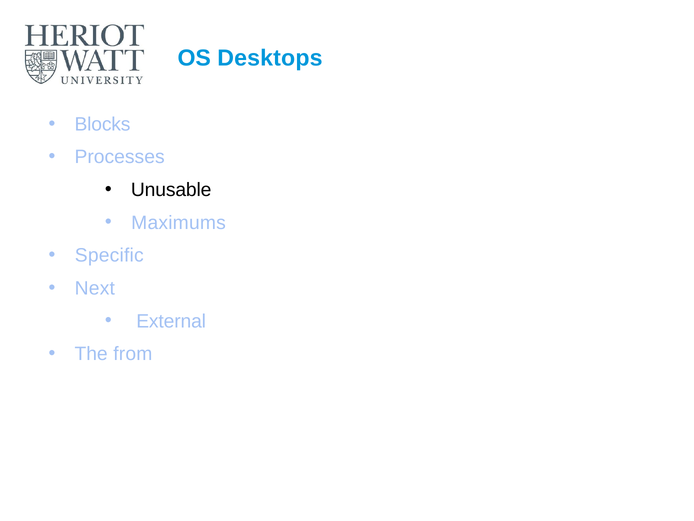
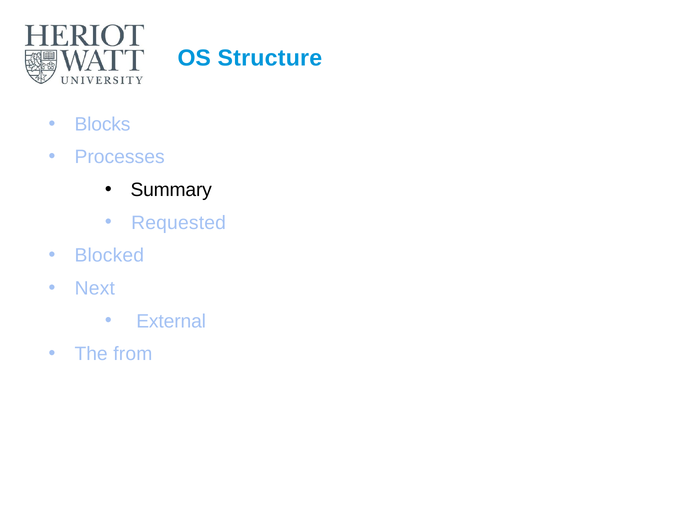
Desktops: Desktops -> Structure (270, 58)
Unusable: Unusable -> Summary (171, 190)
Maximums: Maximums -> Requested (179, 222)
Specific: Specific -> Blocked (109, 255)
